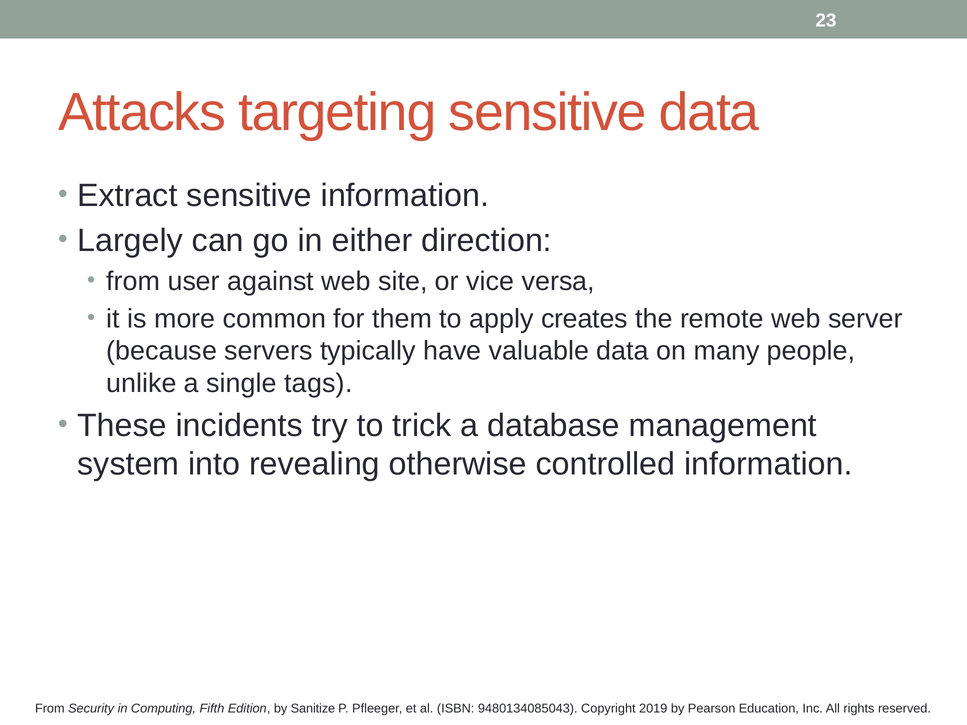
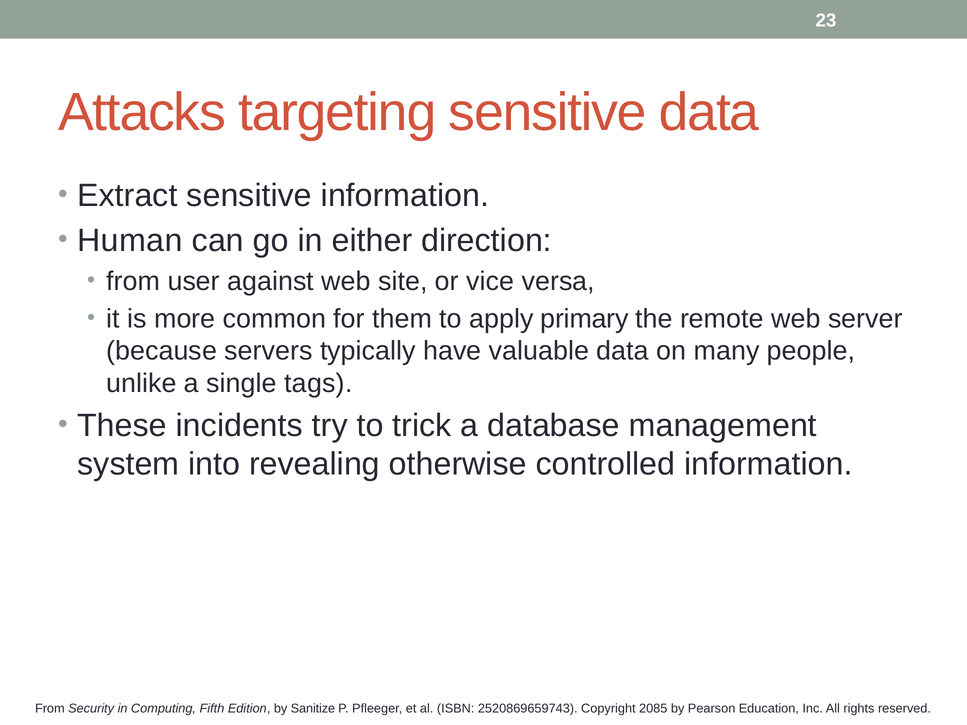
Largely: Largely -> Human (130, 241)
creates: creates -> primary (584, 319)
9480134085043: 9480134085043 -> 2520869659743 (528, 709)
2019: 2019 -> 2085 (653, 709)
